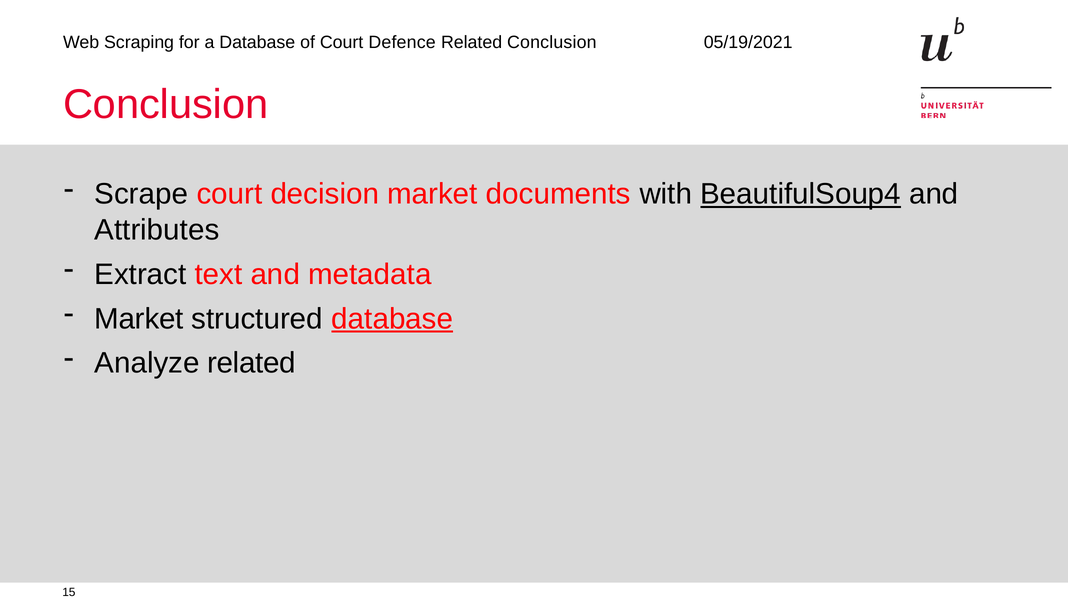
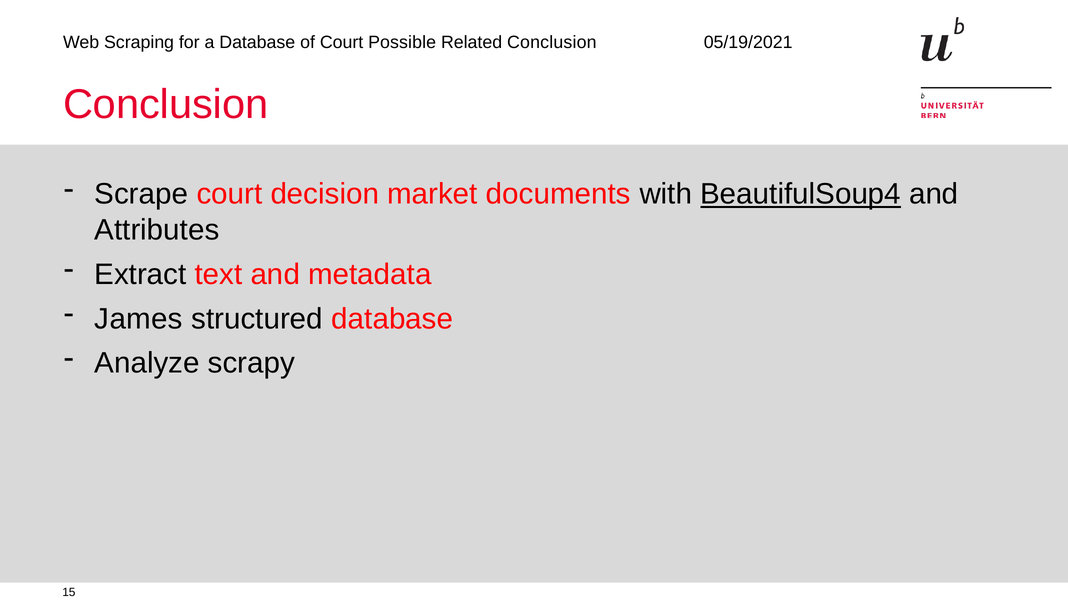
Defence: Defence -> Possible (402, 42)
Market: Market -> James (139, 319)
database underline: present -> none (392, 319)
Analyze related: related -> scrapy (251, 363)
